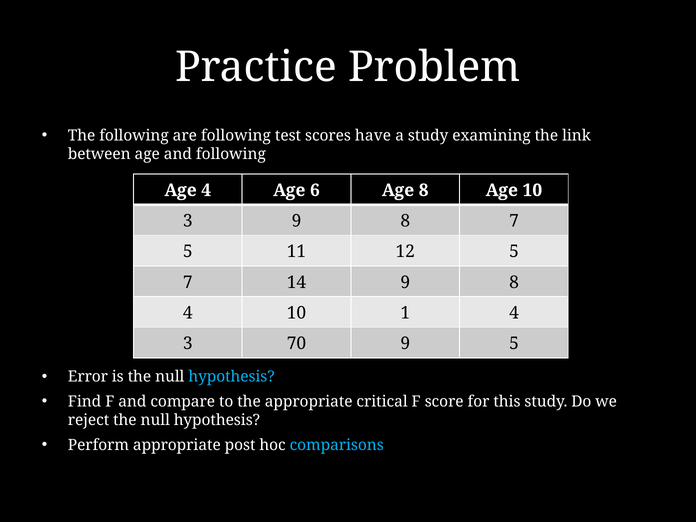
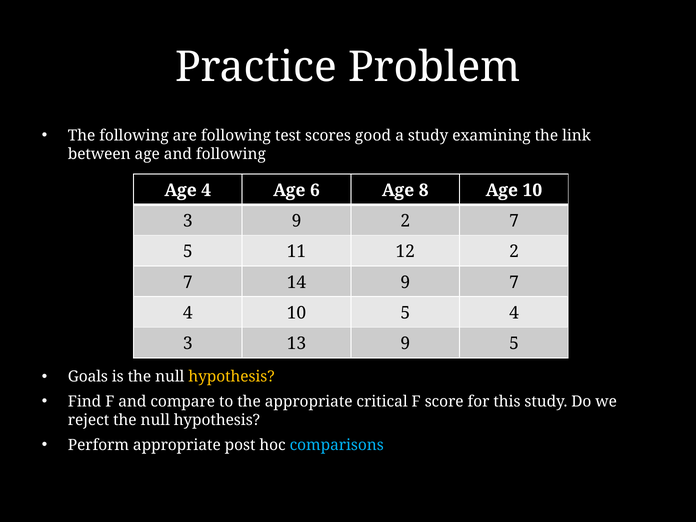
have: have -> good (373, 136)
3 9 8: 8 -> 2 (405, 221)
12 5: 5 -> 2 (514, 252)
14 9 8: 8 -> 7 (514, 282)
10 1: 1 -> 5 (405, 313)
70: 70 -> 13 (297, 344)
Error: Error -> Goals (88, 377)
hypothesis colour: light blue -> yellow (231, 377)
